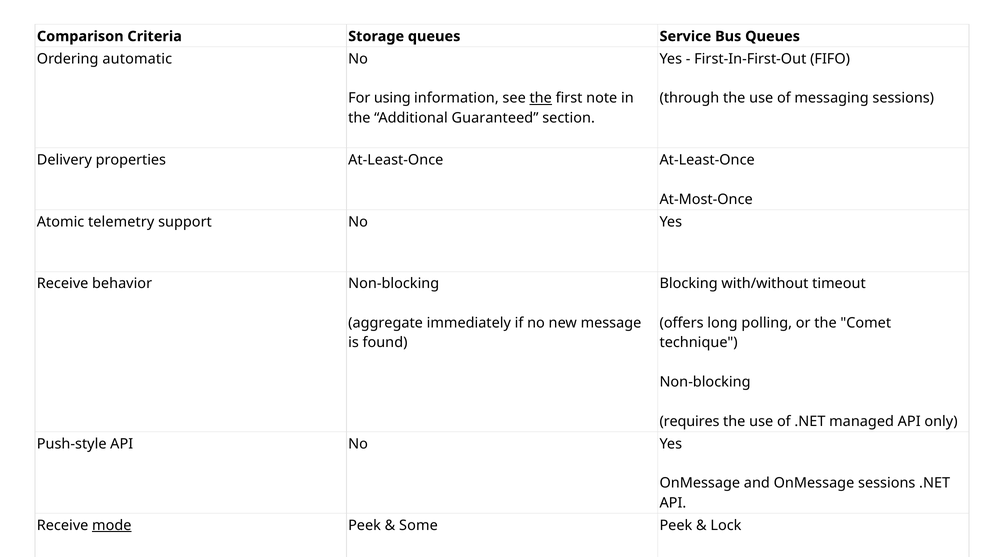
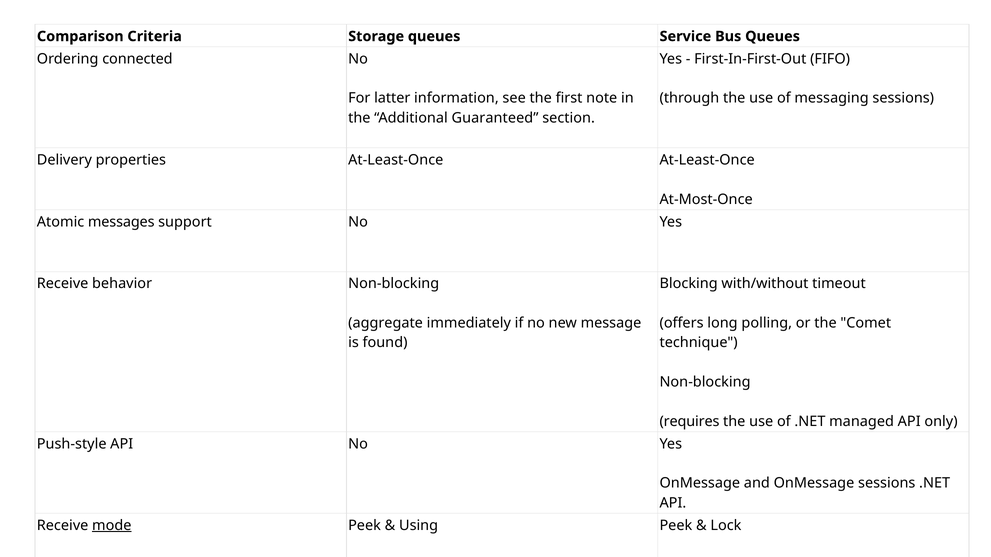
automatic: automatic -> connected (137, 59)
using: using -> latter (392, 98)
the underline: present -> none (541, 98)
telemetry: telemetry -> messages (121, 222)
Some: Some -> Using (419, 526)
